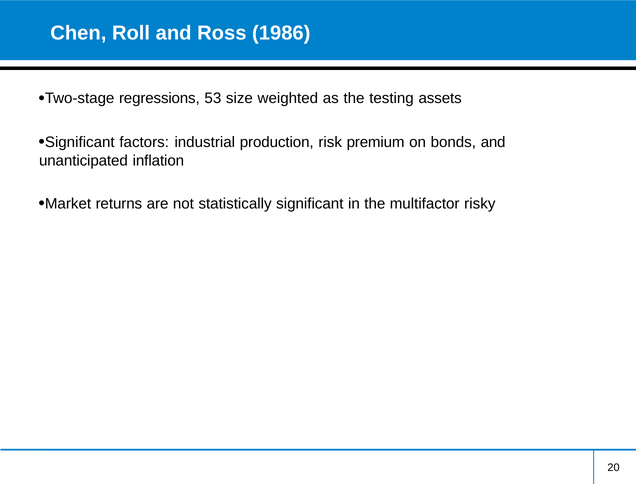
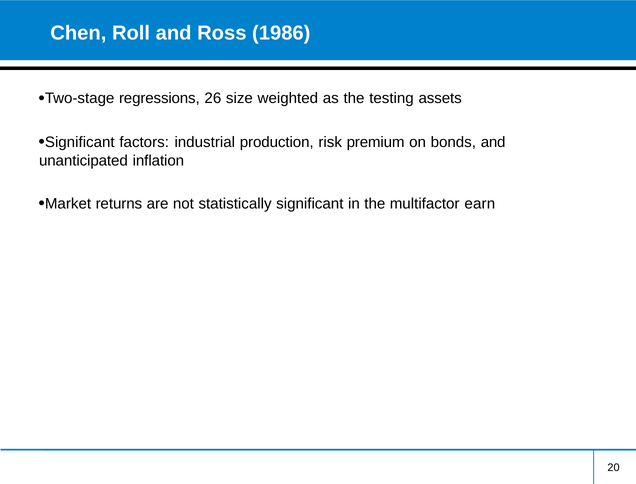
53: 53 -> 26 (213, 99)
risky: risky -> earn (480, 204)
